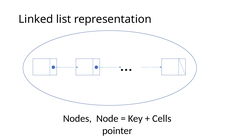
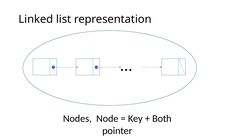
Cells: Cells -> Both (162, 119)
